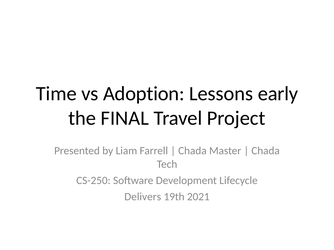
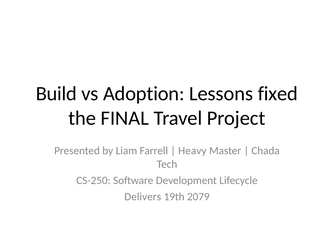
Time: Time -> Build (56, 94)
early: early -> fixed (278, 94)
Chada: Chada -> Heavy (192, 151)
2021: 2021 -> 2079 (198, 197)
